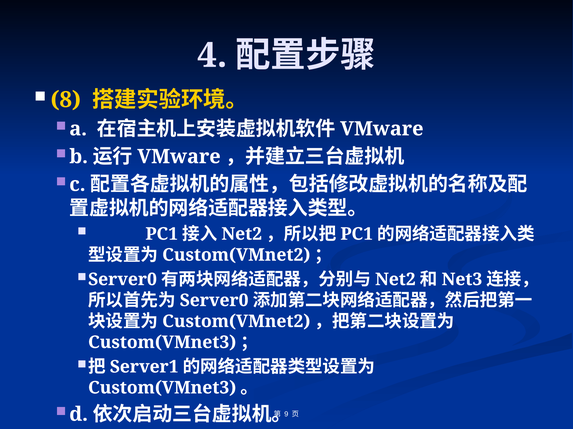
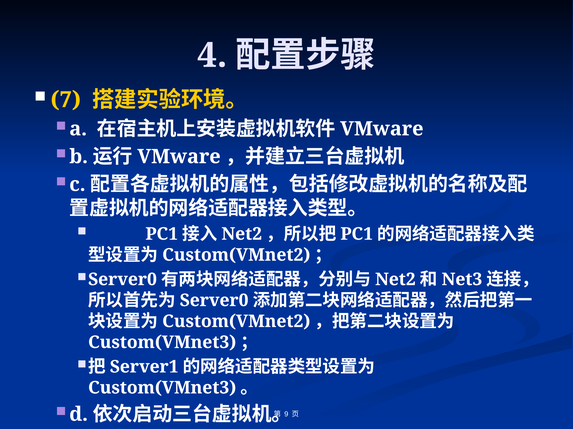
8: 8 -> 7 (66, 100)
